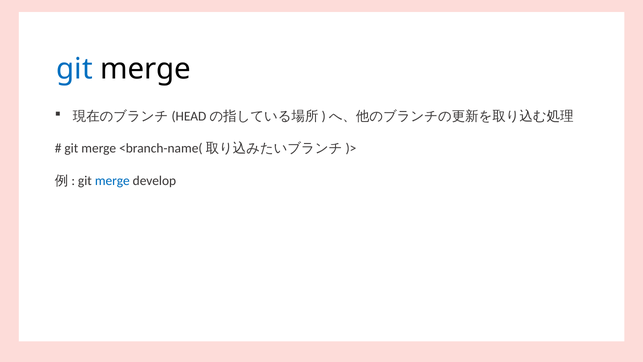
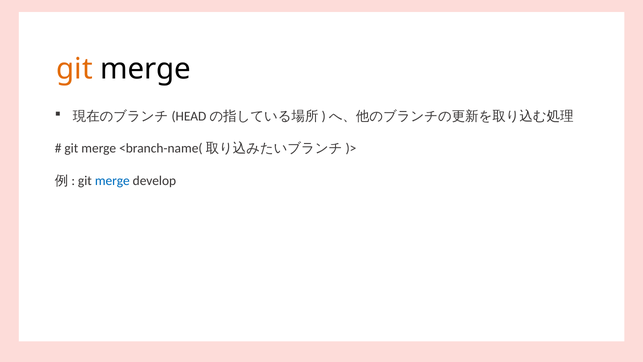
git colour: blue -> orange (74, 69)
